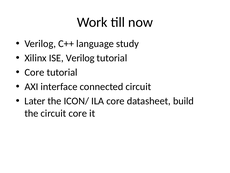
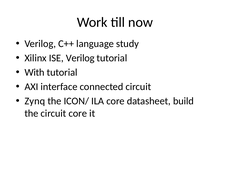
Core: Core -> With (35, 72)
Later: Later -> Zynq (35, 101)
